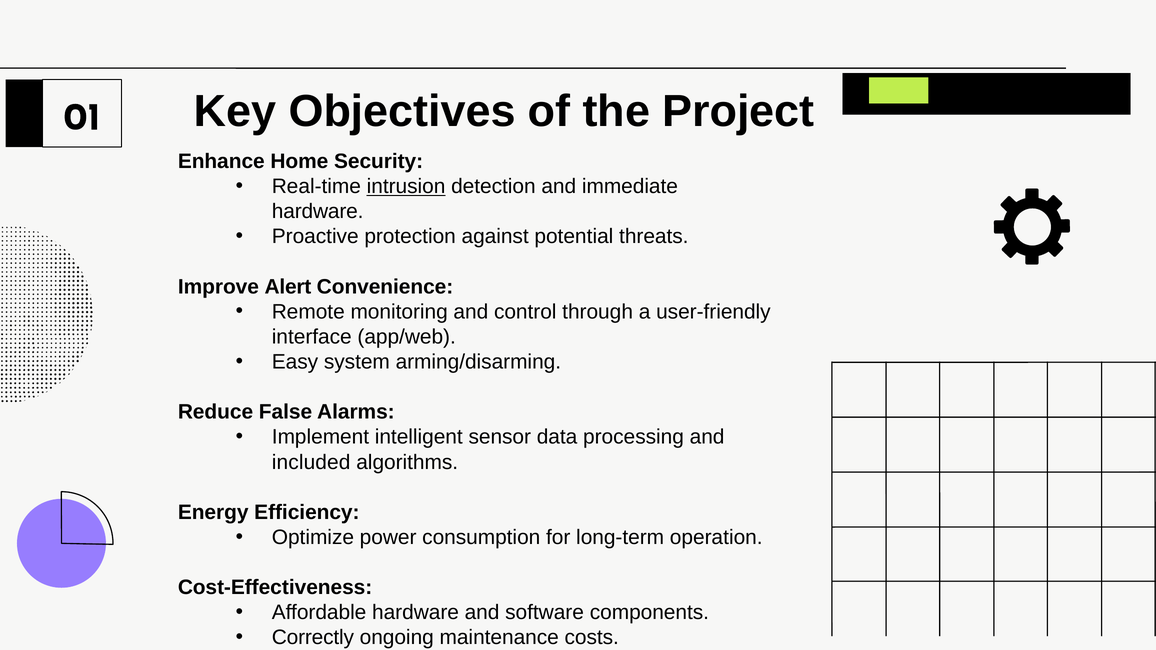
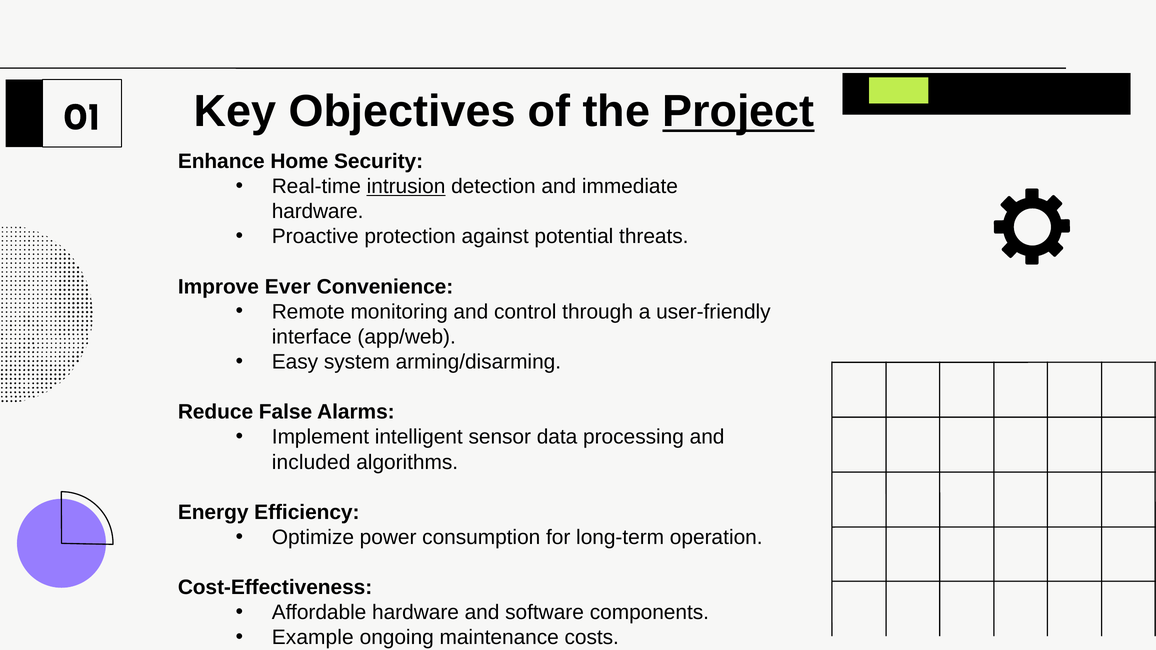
Project underline: none -> present (738, 112)
Alert: Alert -> Ever (288, 287)
Correctly: Correctly -> Example (313, 638)
